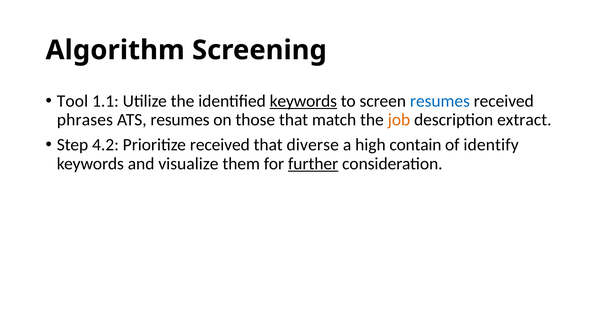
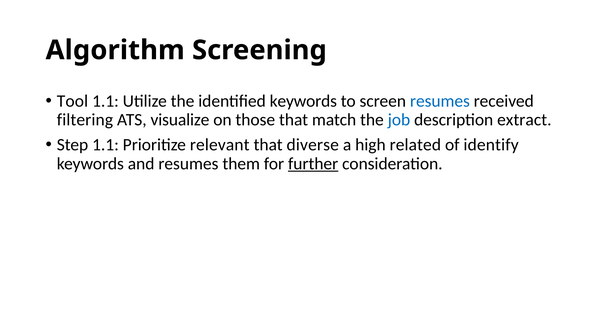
keywords underline: present -> none (303, 101)
phrases: phrases -> filtering (85, 120)
ATS resumes: resumes -> visualize (180, 120)
job colour: orange -> blue (399, 120)
Step 4.2: 4.2 -> 1.1 (105, 145)
Prioritize received: received -> relevant (220, 145)
contain: contain -> related (415, 145)
and visualize: visualize -> resumes (188, 164)
